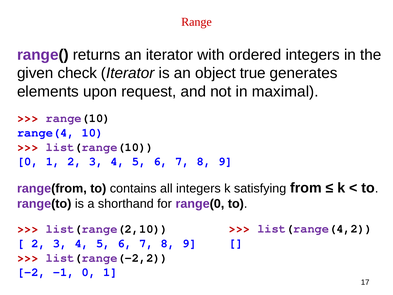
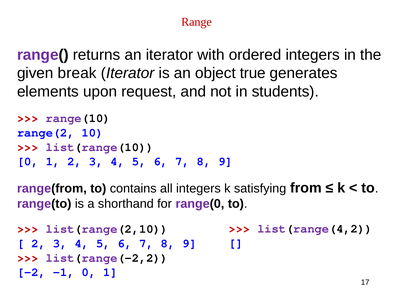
check: check -> break (77, 73)
maximal: maximal -> students (285, 91)
range(4: range(4 -> range(2 (46, 133)
